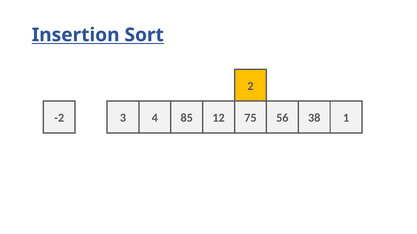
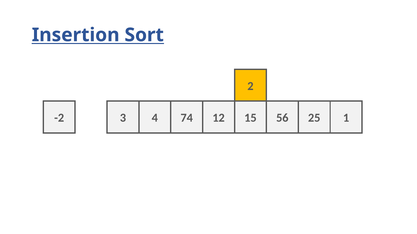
85: 85 -> 74 (187, 118)
75: 75 -> 15 (250, 118)
38: 38 -> 25 (314, 118)
